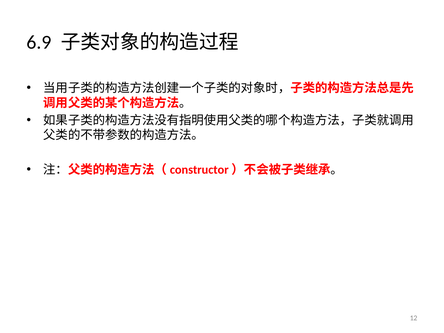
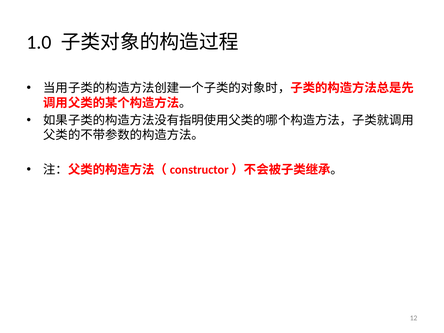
6.9: 6.9 -> 1.0 (39, 42)
